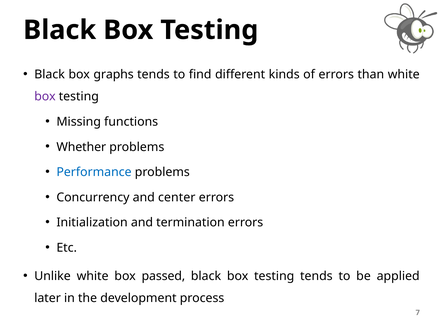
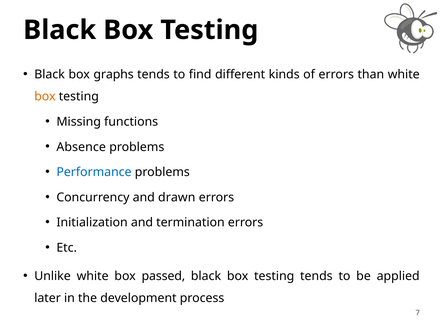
box colour: purple -> orange (45, 97)
Whether: Whether -> Absence (81, 147)
center: center -> drawn (177, 198)
